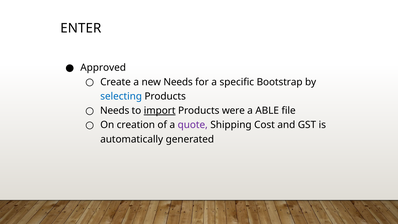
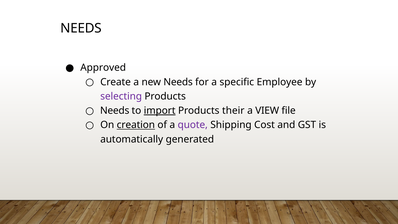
ENTER: ENTER -> NEEDS (81, 28)
Bootstrap: Bootstrap -> Employee (280, 82)
selecting colour: blue -> purple (121, 96)
were: were -> their (233, 111)
ABLE: ABLE -> VIEW (267, 111)
creation underline: none -> present (136, 125)
